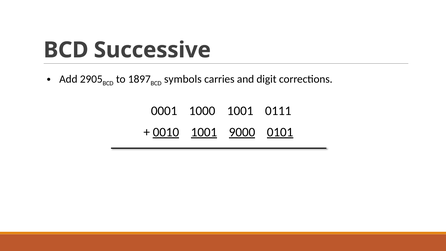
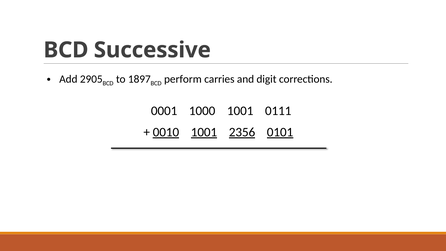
symbols: symbols -> perform (183, 79)
9000: 9000 -> 2356 (242, 132)
